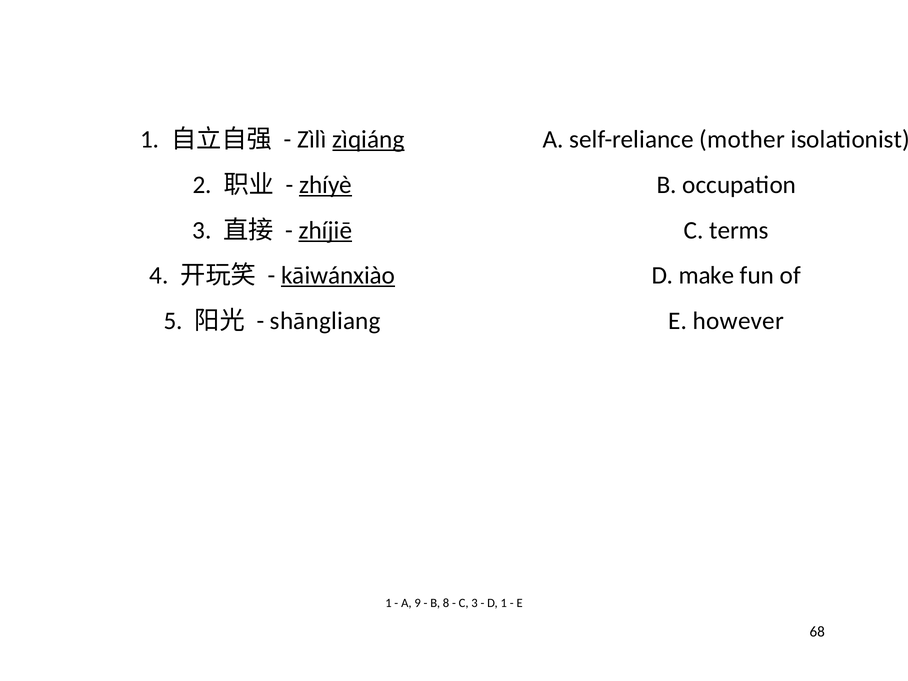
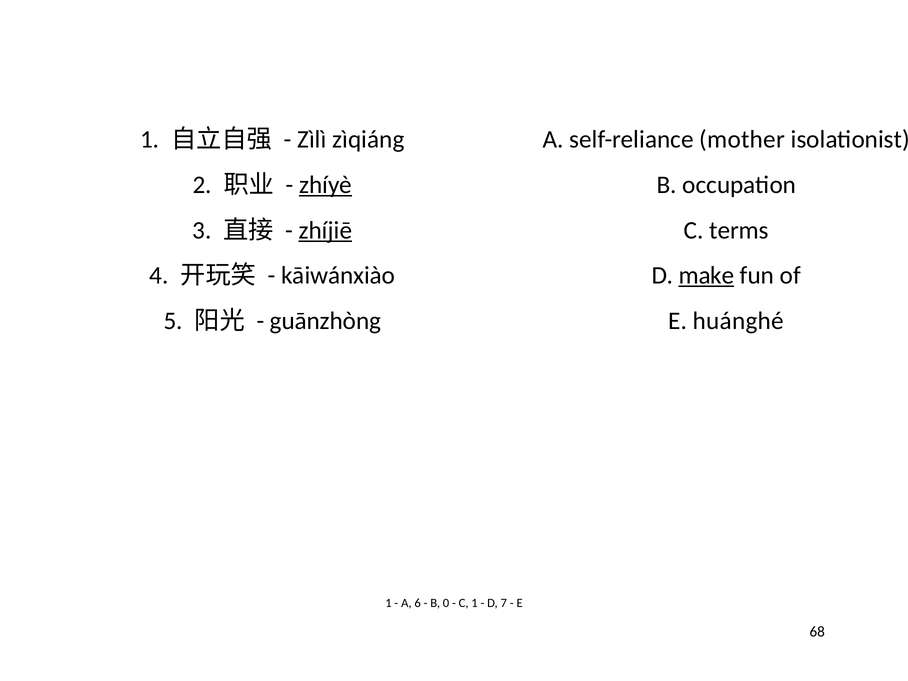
zìqiáng underline: present -> none (368, 139)
kāiwánxiào underline: present -> none (338, 276)
make underline: none -> present (706, 276)
shāngliang: shāngliang -> guānzhòng (326, 321)
however: however -> huánghé (738, 321)
9: 9 -> 6 (418, 603)
8: 8 -> 0 (446, 603)
C 3: 3 -> 1 (474, 603)
D 1: 1 -> 7 (504, 603)
